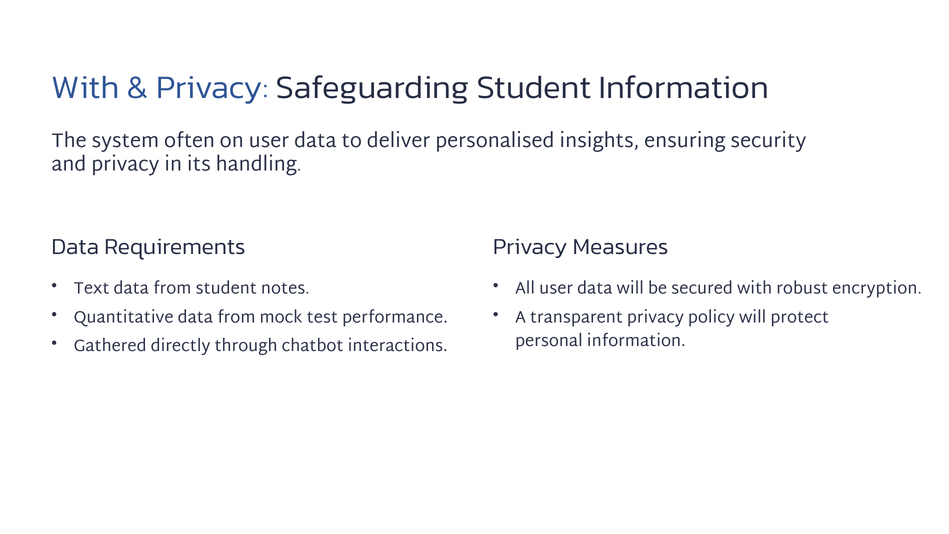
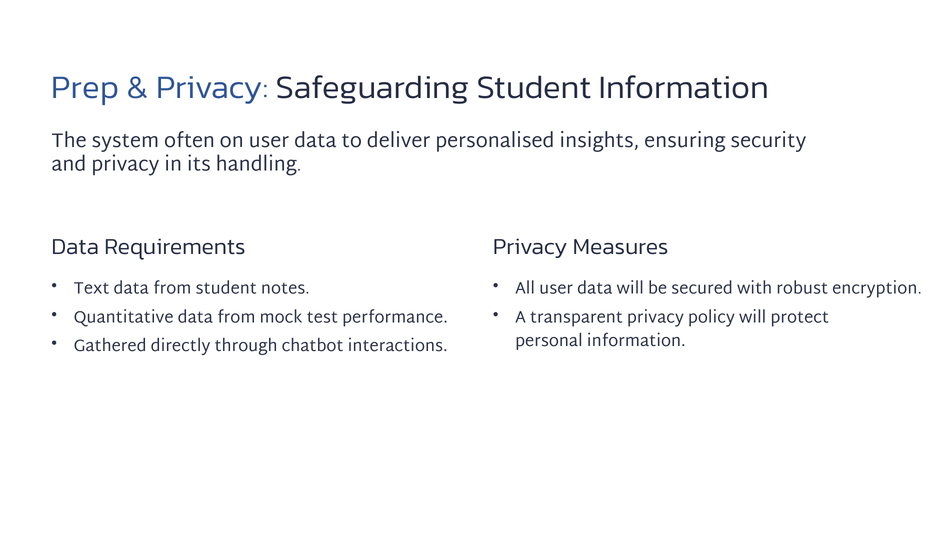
With: With -> Prep (85, 87)
